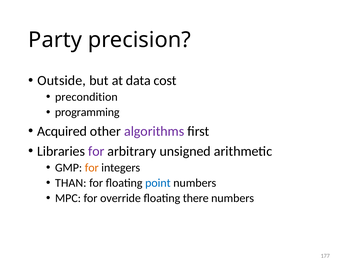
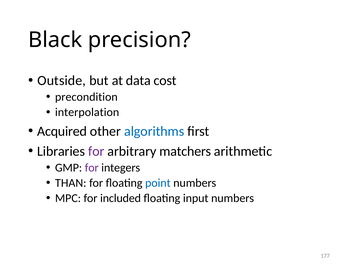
Party: Party -> Black (55, 40)
programming: programming -> interpolation (87, 113)
algorithms colour: purple -> blue (154, 131)
unsigned: unsigned -> matchers (185, 151)
for colour: orange -> purple (92, 168)
override: override -> included (121, 199)
there: there -> input (196, 199)
